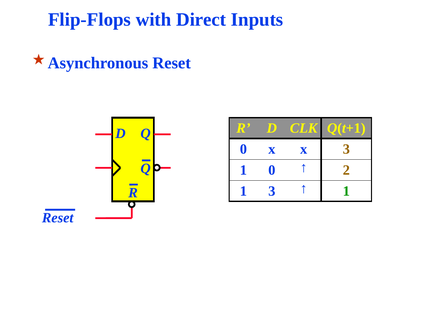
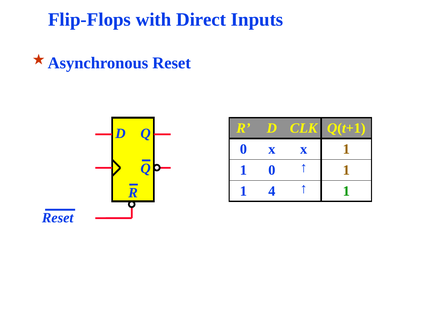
x 3: 3 -> 1 (346, 149)
2: 2 -> 1 (346, 170)
1 3: 3 -> 4 (272, 191)
